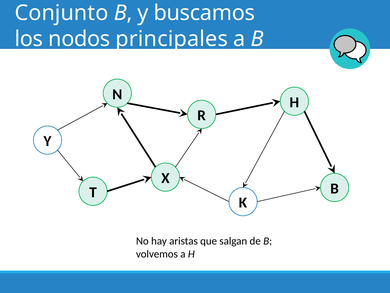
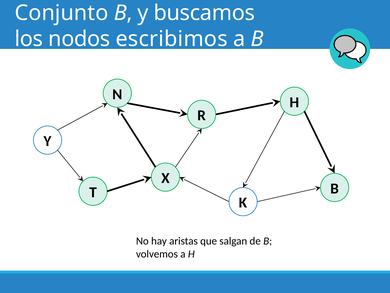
principales: principales -> escribimos (172, 39)
